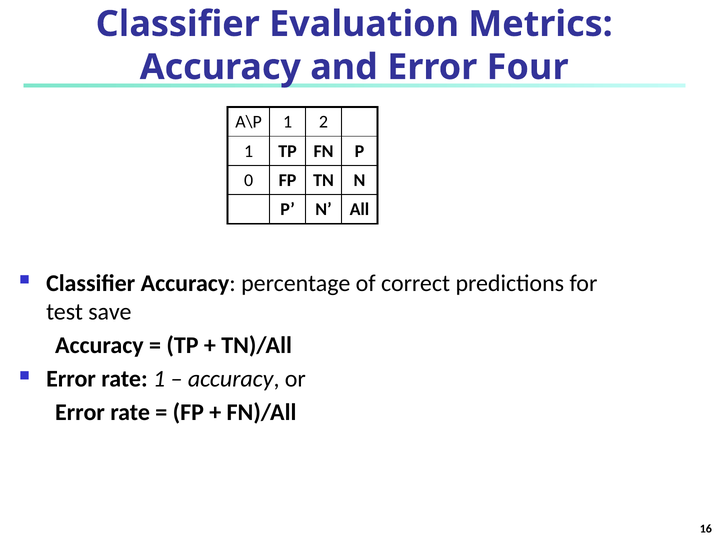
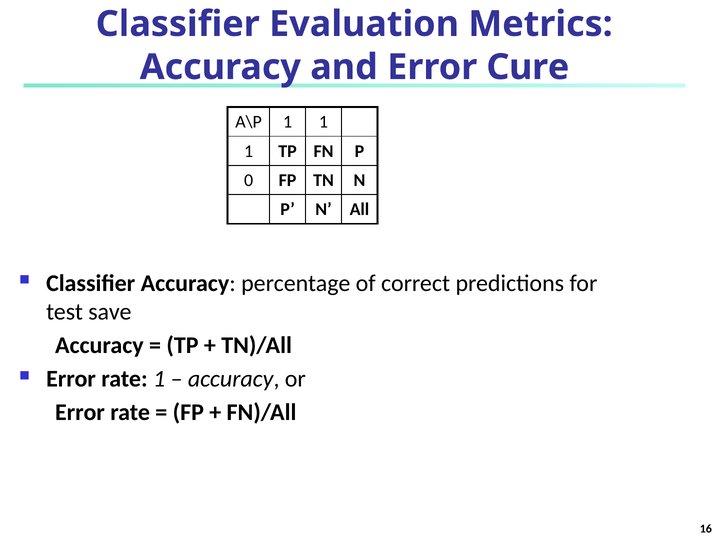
Four: Four -> Cure (528, 67)
A\P 1 2: 2 -> 1 (324, 122)
